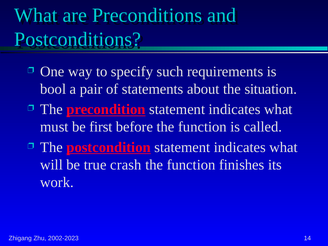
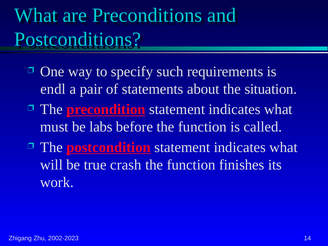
bool: bool -> endl (53, 89)
first: first -> labs (101, 127)
